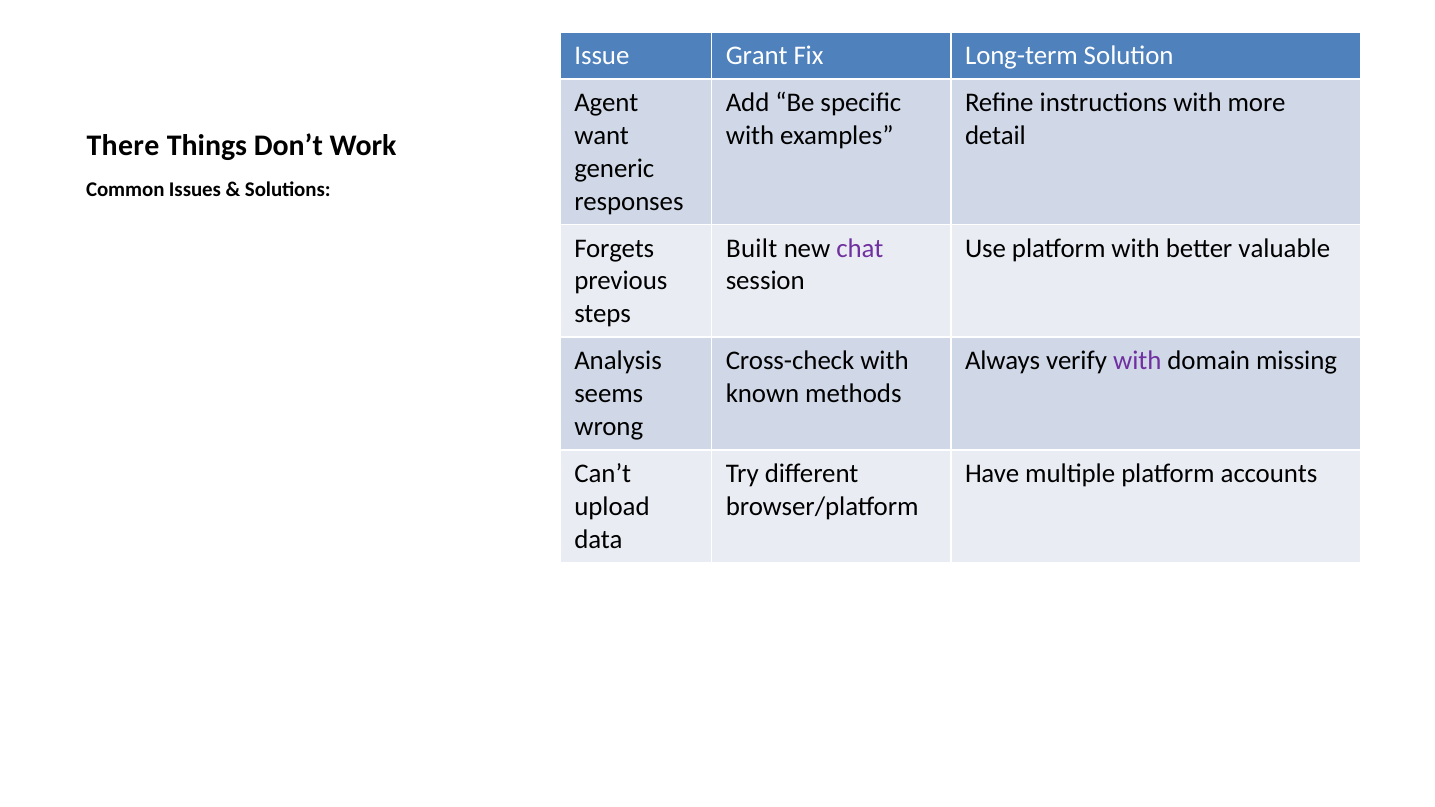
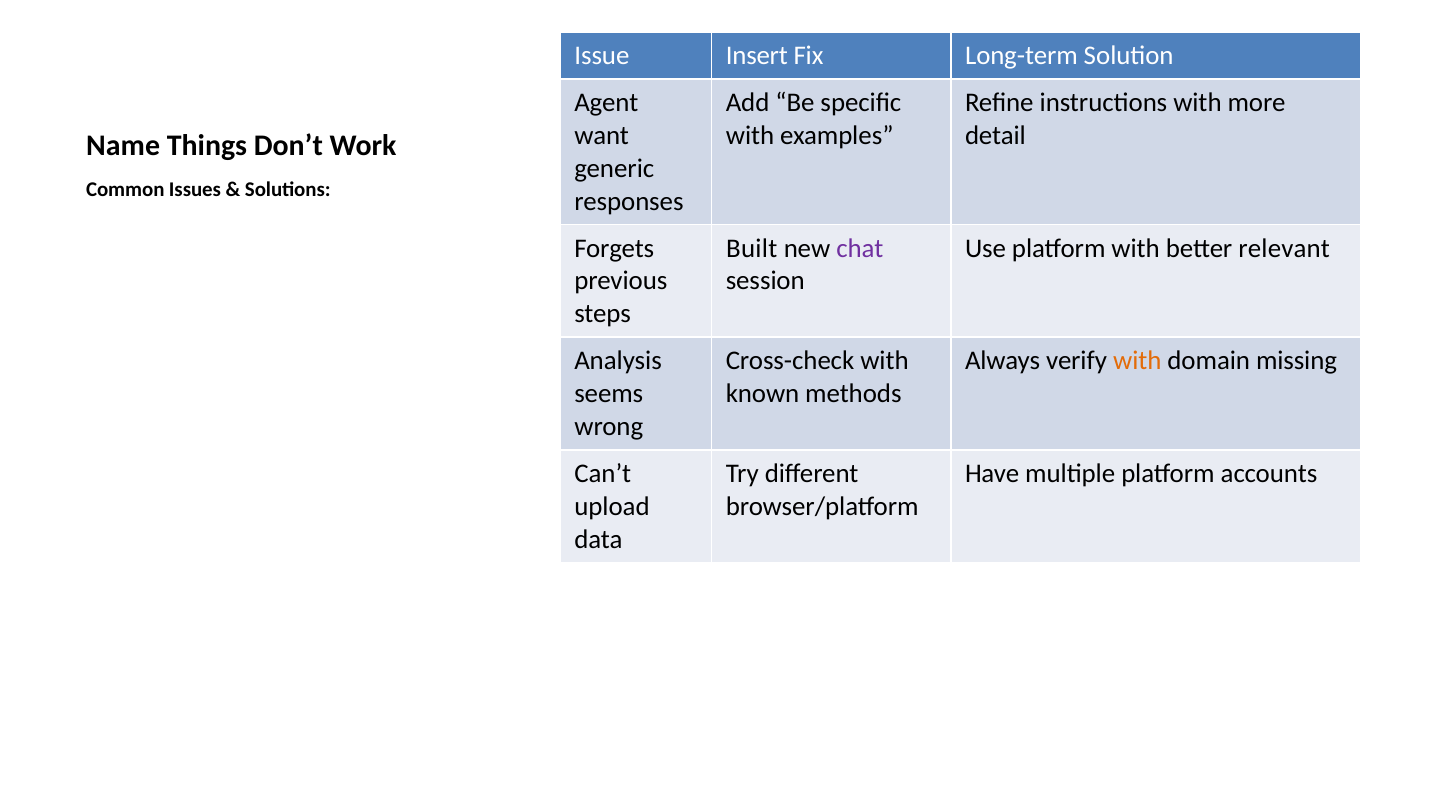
Grant: Grant -> Insert (757, 56)
There: There -> Name (123, 146)
valuable: valuable -> relevant (1284, 248)
with colour: purple -> orange (1137, 361)
